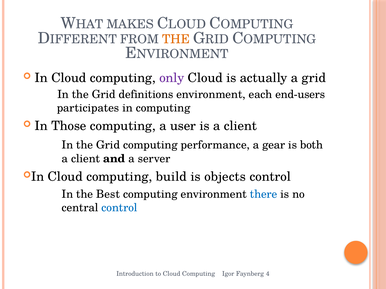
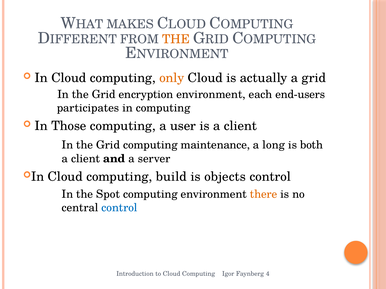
only colour: purple -> orange (172, 78)
definitions: definitions -> encryption (146, 95)
performance: performance -> maintenance (215, 145)
gear: gear -> long (274, 145)
Best: Best -> Spot (108, 194)
there colour: blue -> orange (264, 194)
